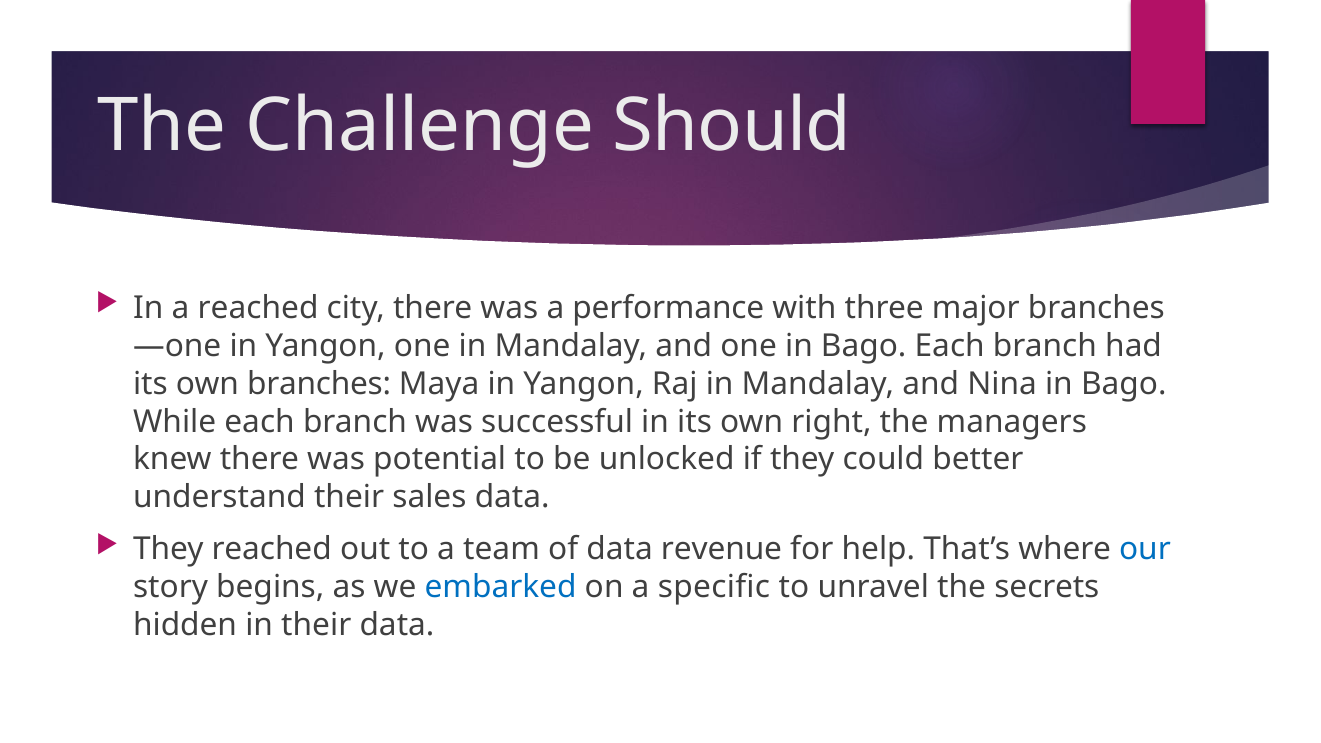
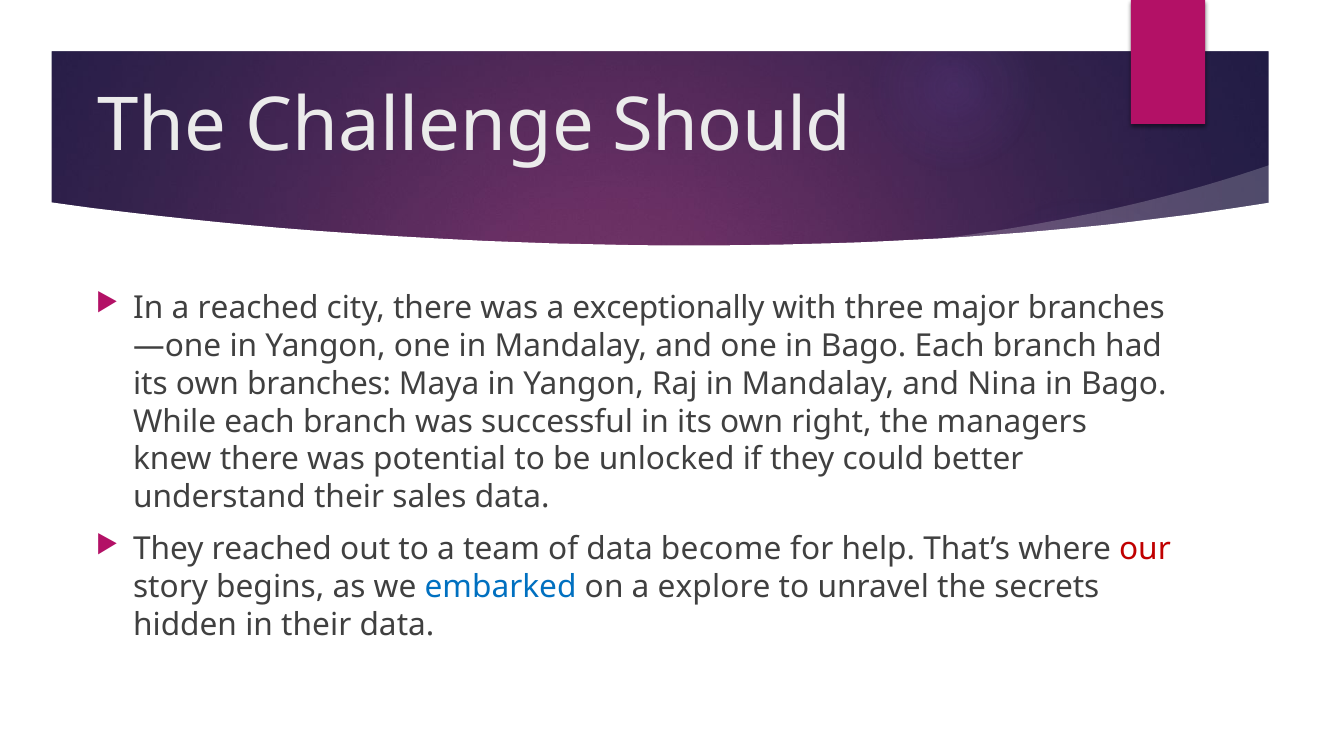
performance: performance -> exceptionally (668, 308)
revenue: revenue -> become (721, 549)
our colour: blue -> red (1145, 549)
specific: specific -> explore (714, 587)
